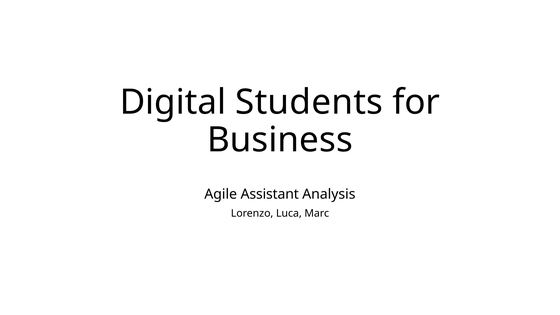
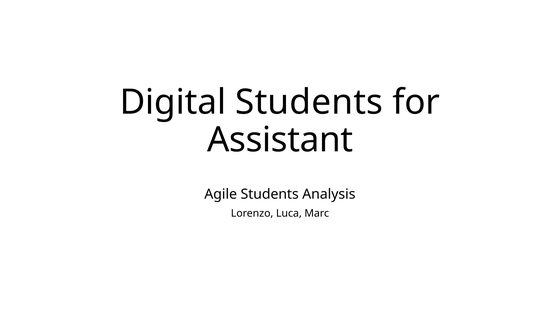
Business: Business -> Assistant (280, 140)
Agile Assistant: Assistant -> Students (270, 194)
